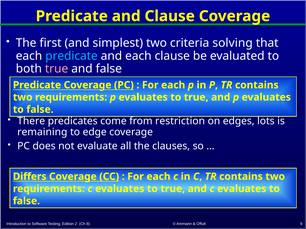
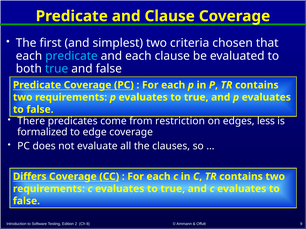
solving: solving -> chosen (233, 43)
true colour: pink -> light blue (57, 69)
lots: lots -> less (266, 121)
remaining: remaining -> formalized (42, 132)
